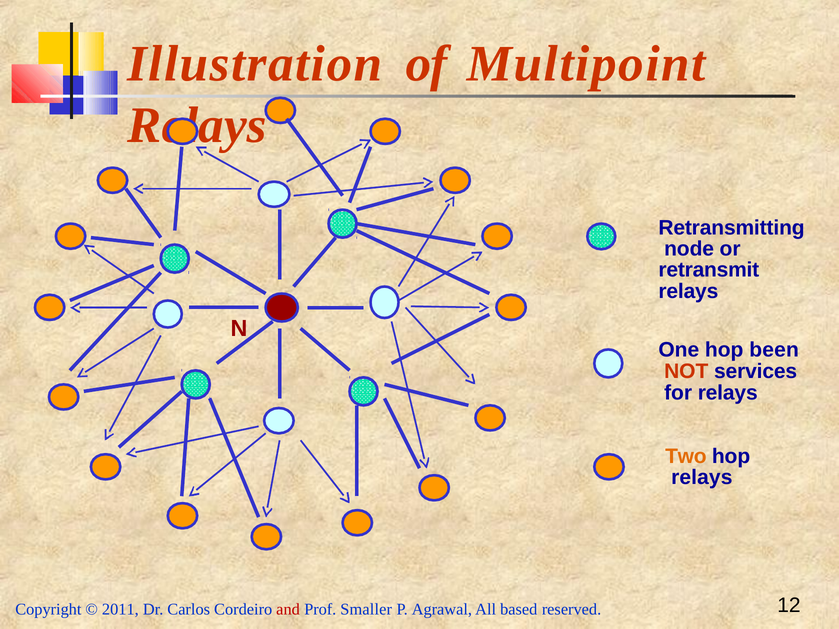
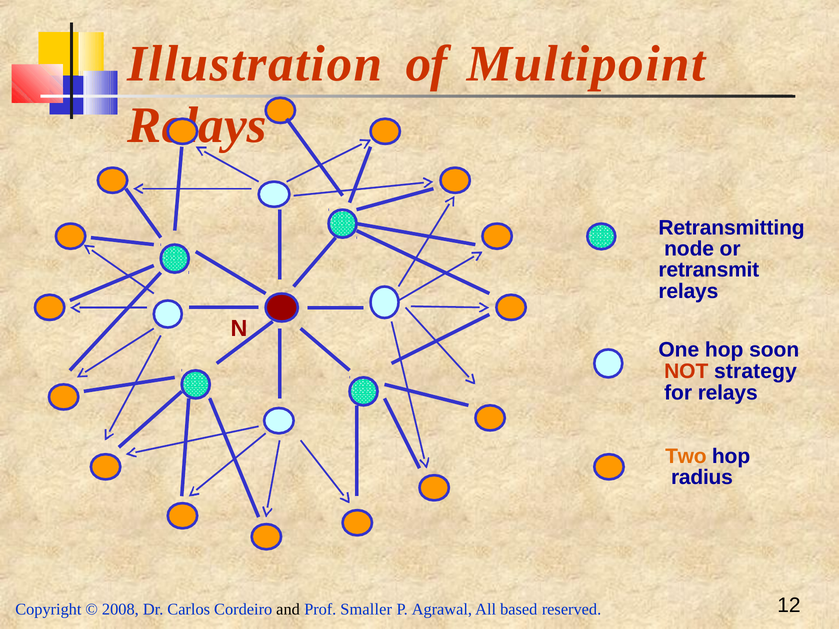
been: been -> soon (774, 350)
services: services -> strategy (755, 371)
relays: relays -> radius (702, 478)
2011: 2011 -> 2008 (120, 610)
and colour: red -> black (288, 610)
